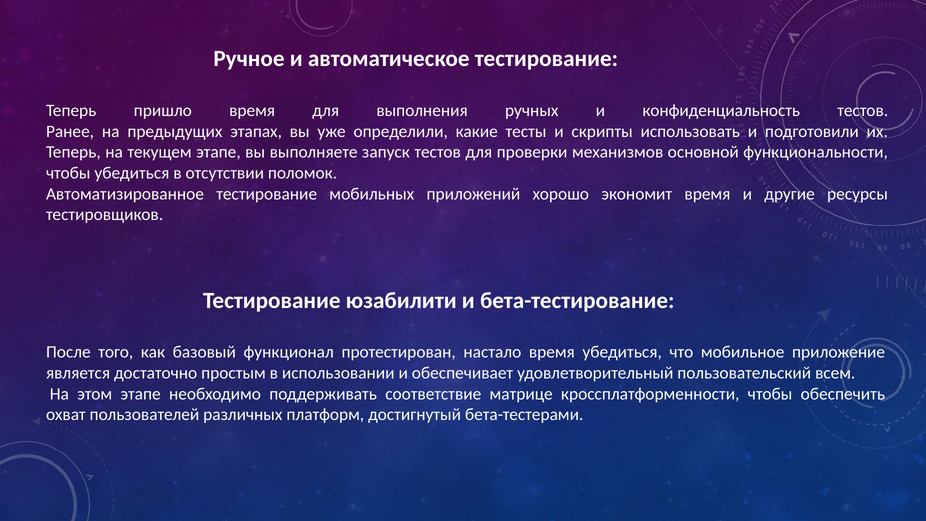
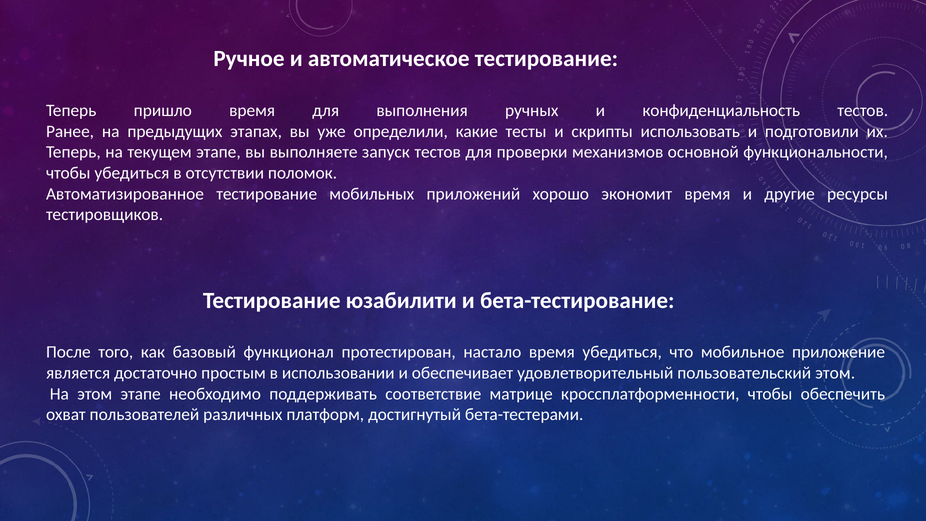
пользовательский всем: всем -> этом (835, 373)
